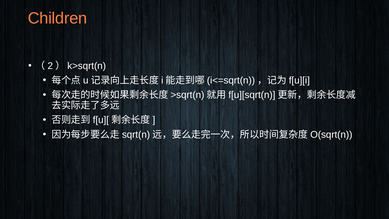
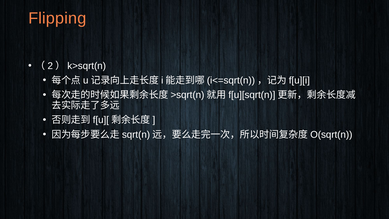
Children: Children -> Flipping (57, 18)
